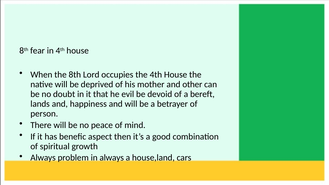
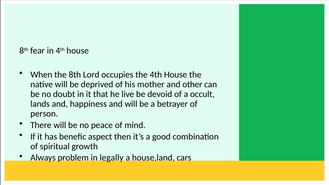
evil: evil -> live (128, 94)
bereft: bereft -> occult (202, 94)
in always: always -> legally (112, 158)
